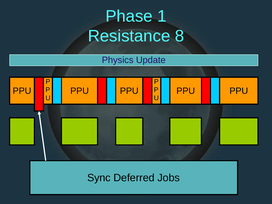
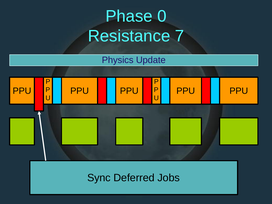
1: 1 -> 0 (162, 16)
8: 8 -> 7 (179, 36)
